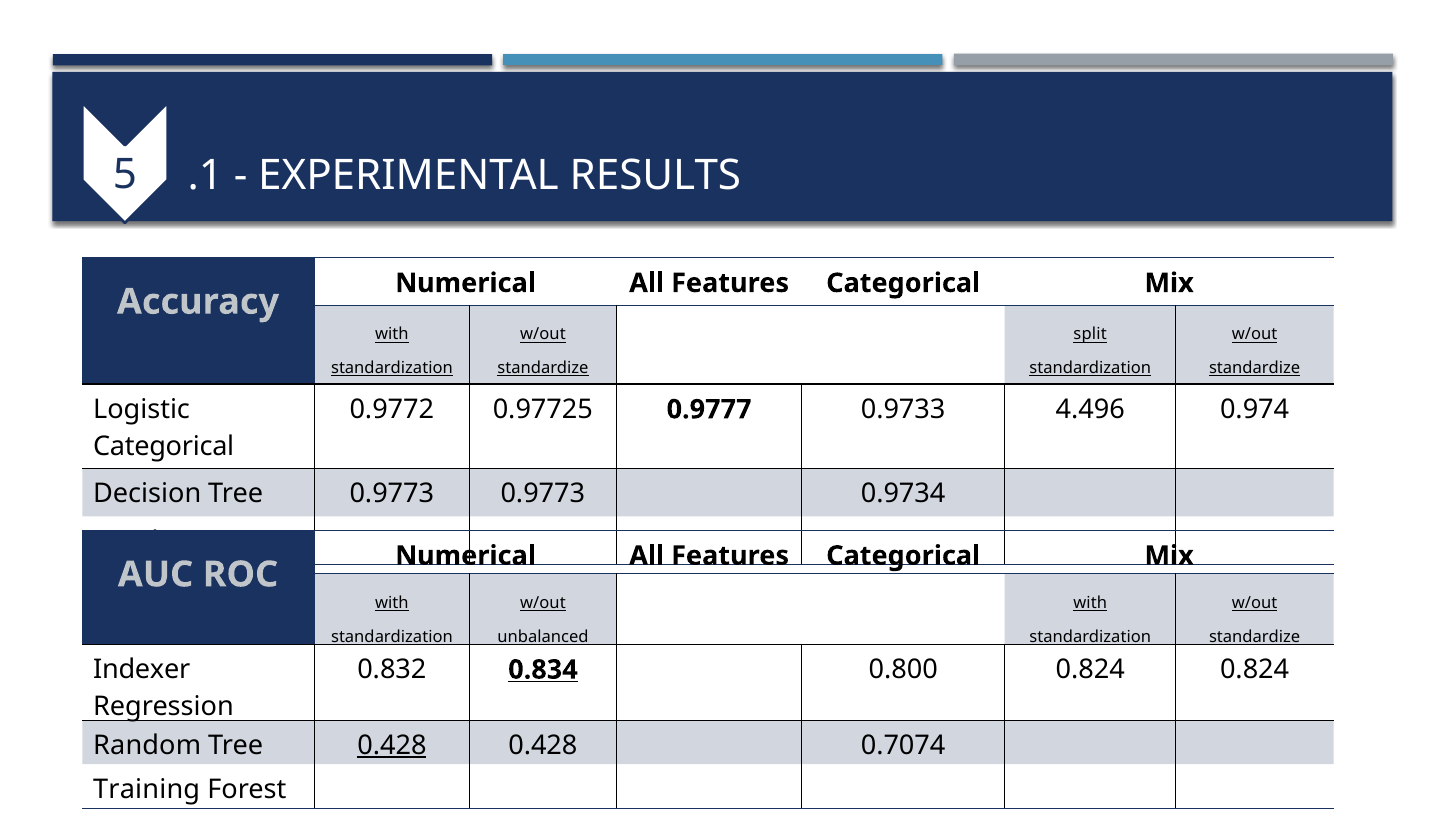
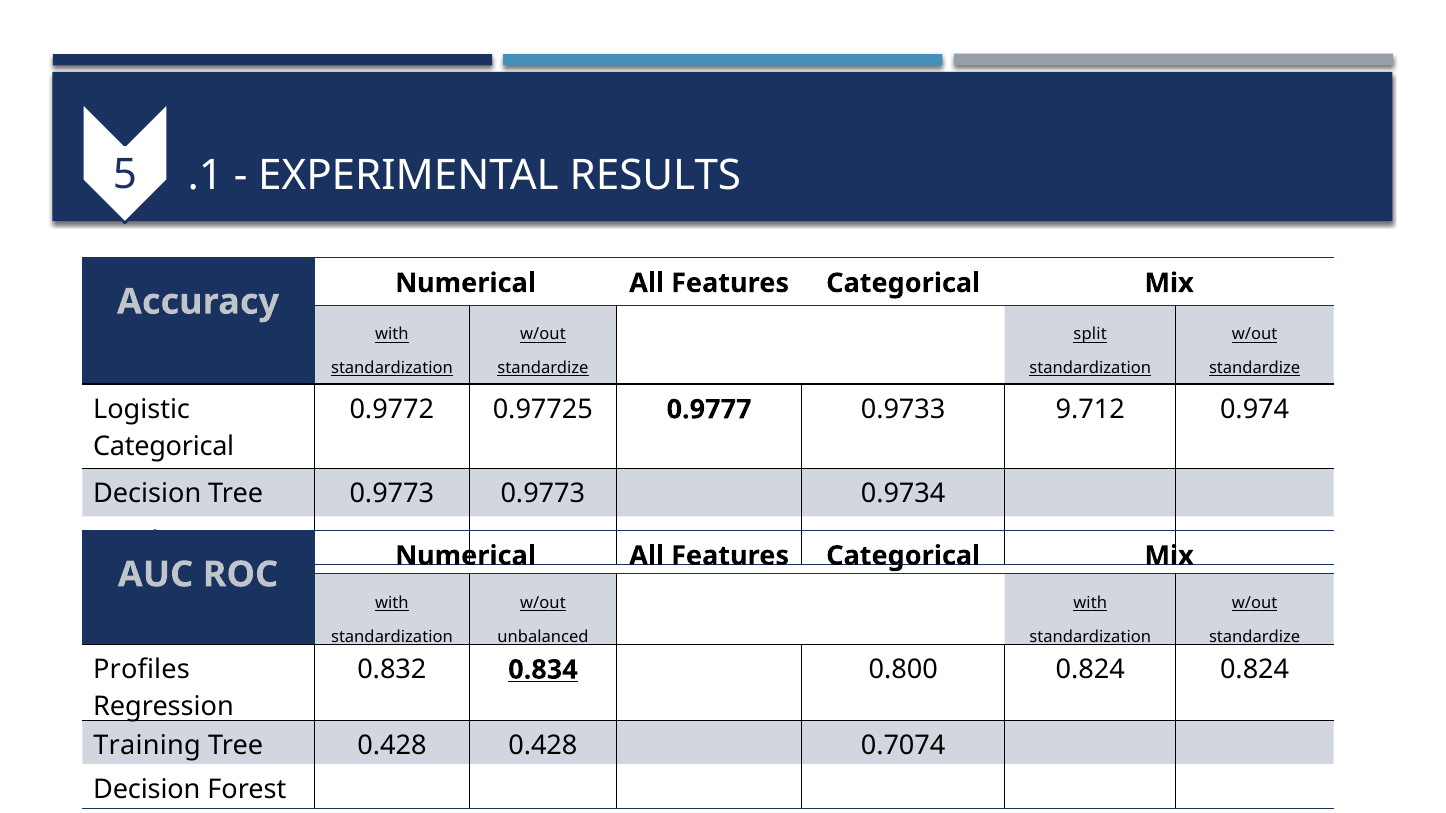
4.496: 4.496 -> 9.712 (1090, 410)
Indexer: Indexer -> Profiles (141, 670)
Random: Random -> Training (147, 746)
0.428 underline: present -> none (392, 746)
Training: Training -> Decision (147, 790)
